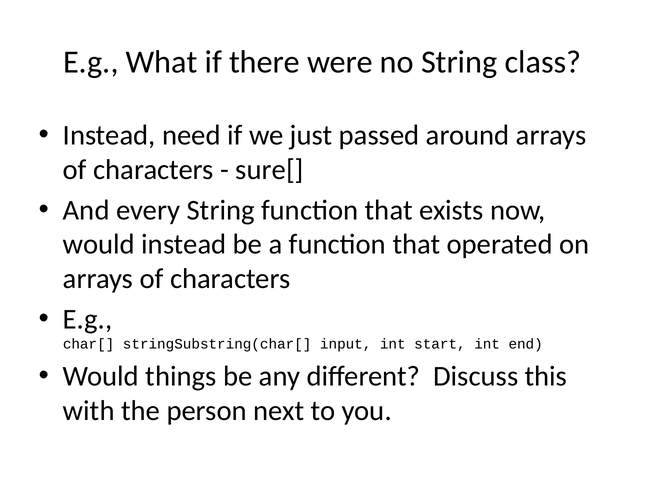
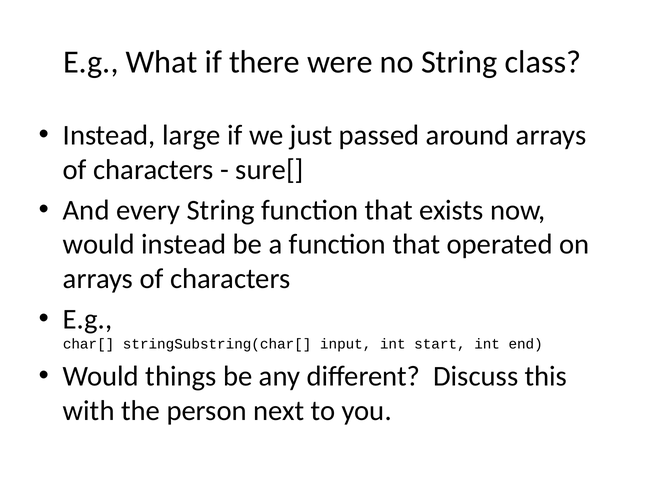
need: need -> large (191, 135)
